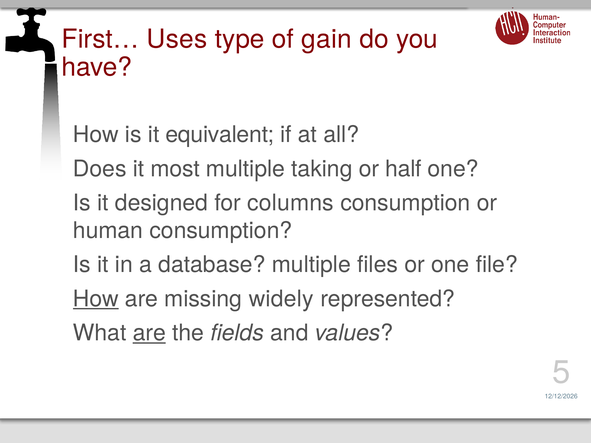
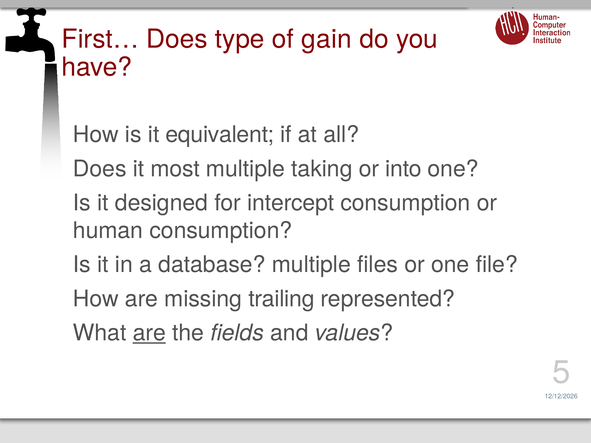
First… Uses: Uses -> Does (177, 39)
half: half -> into (403, 169)
columns: columns -> intercept (291, 203)
How underline: present -> none (96, 299)
widely: widely -> trailing (281, 299)
